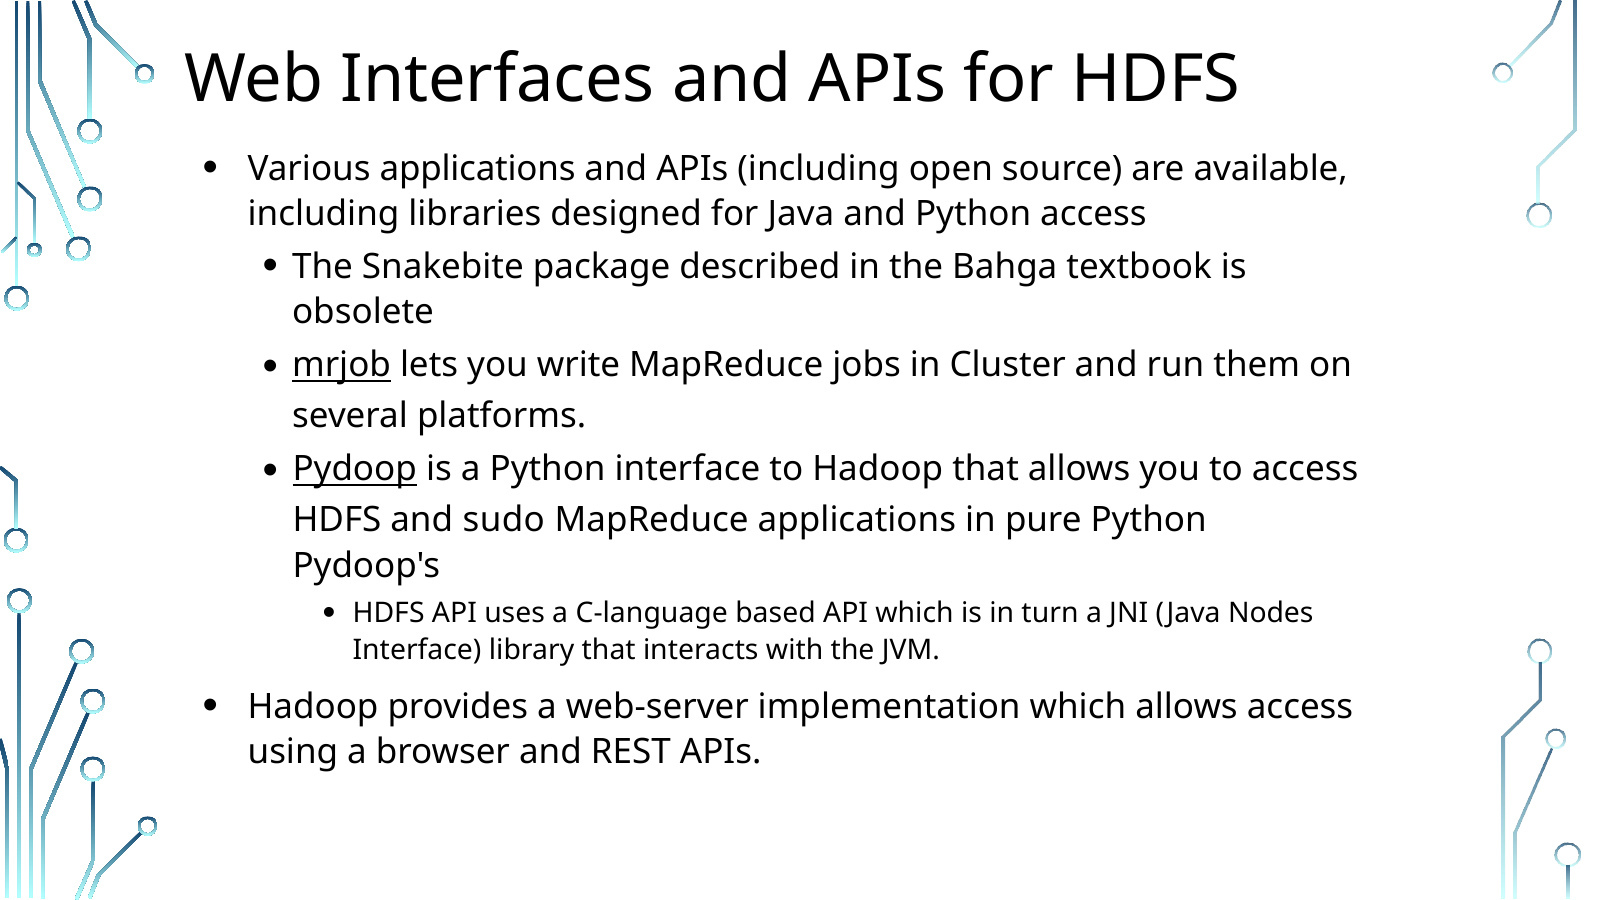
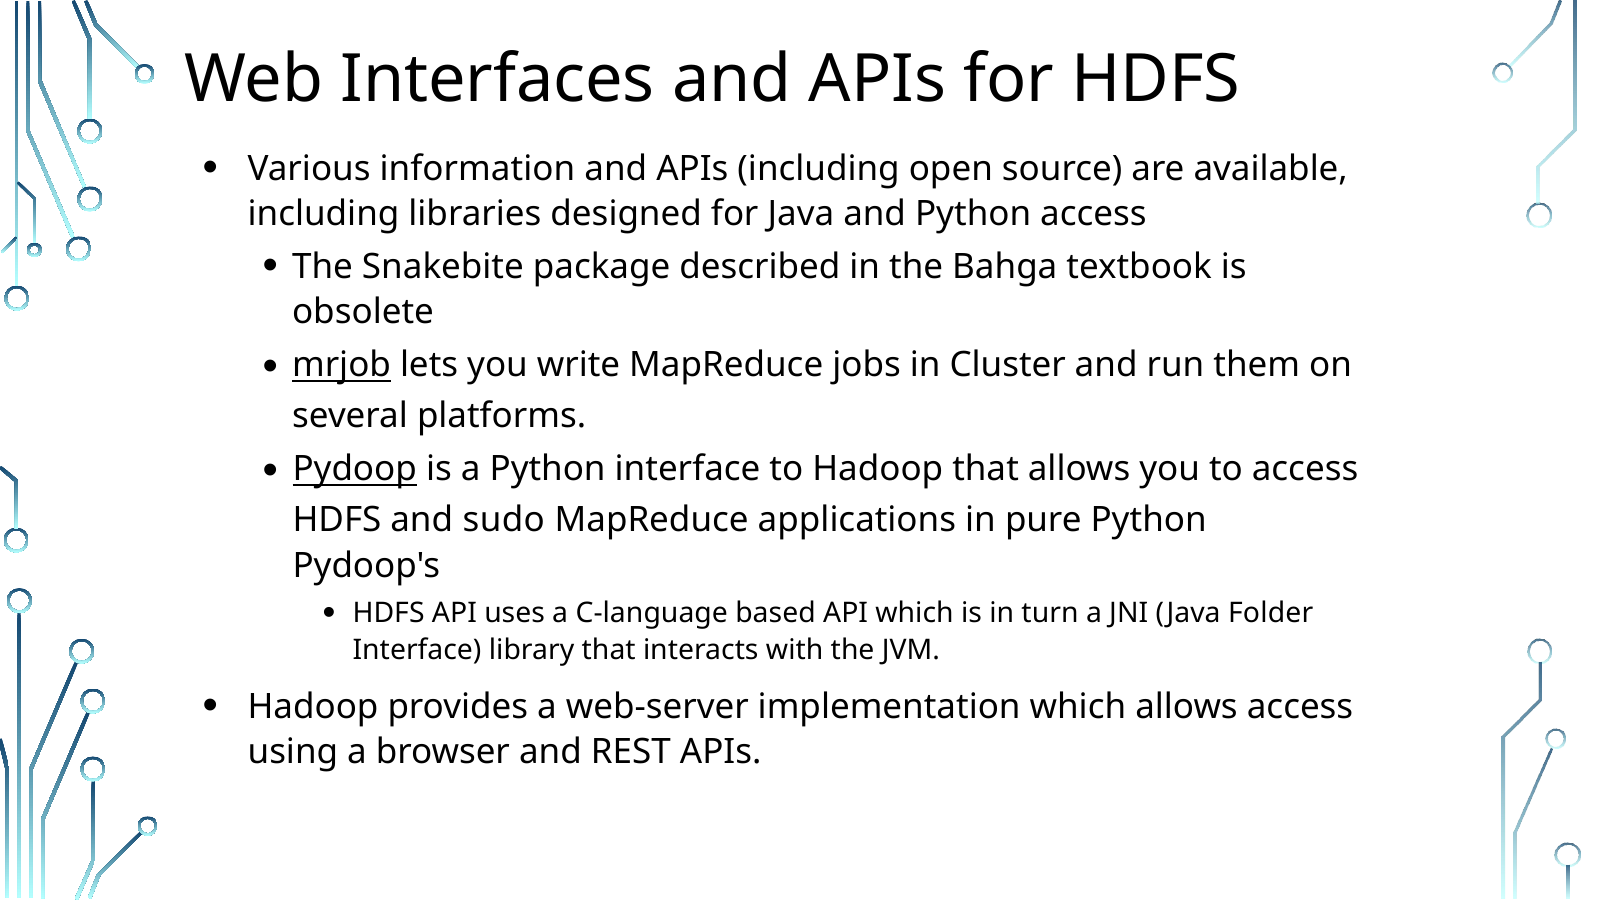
Various applications: applications -> information (477, 168)
Nodes: Nodes -> Folder (1271, 613)
